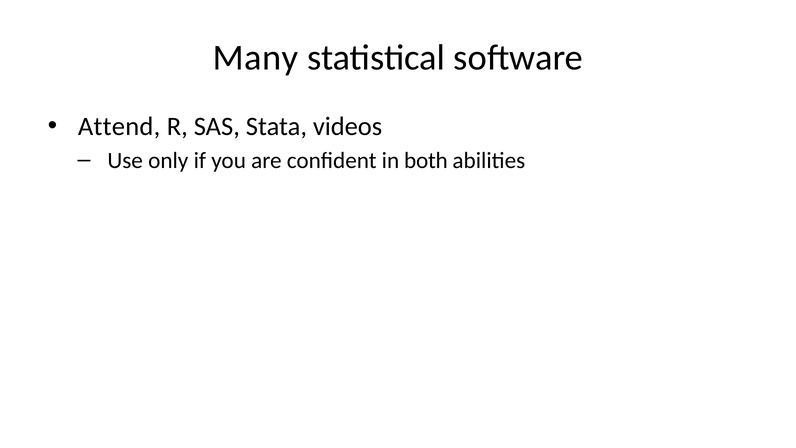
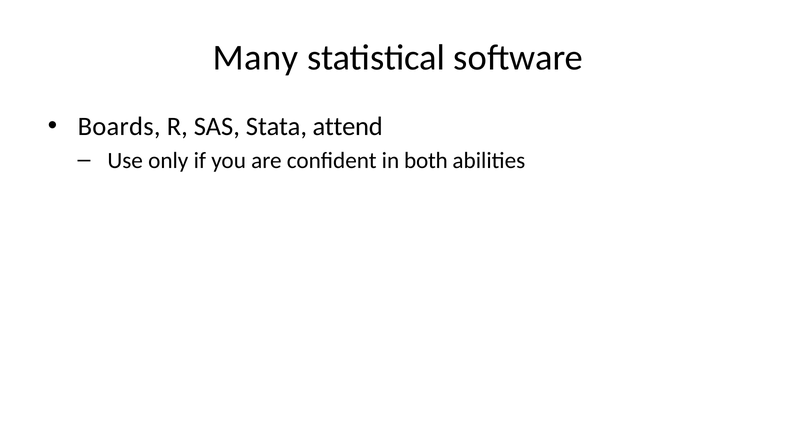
Attend: Attend -> Boards (119, 126)
videos: videos -> attend (348, 126)
